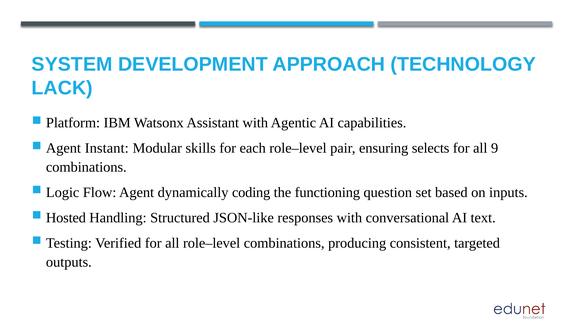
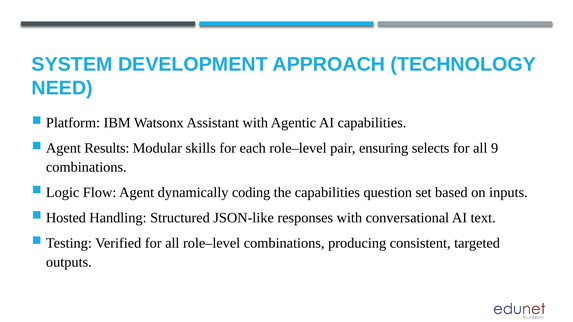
LACK: LACK -> NEED (62, 88)
Instant: Instant -> Results (107, 148)
the functioning: functioning -> capabilities (327, 193)
